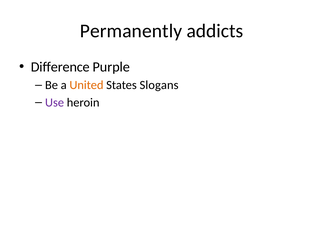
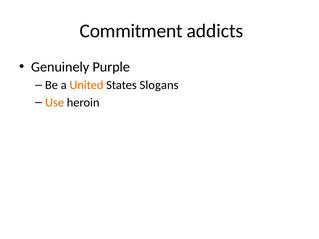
Permanently: Permanently -> Commitment (131, 31)
Difference: Difference -> Genuinely (60, 67)
Use colour: purple -> orange (55, 103)
